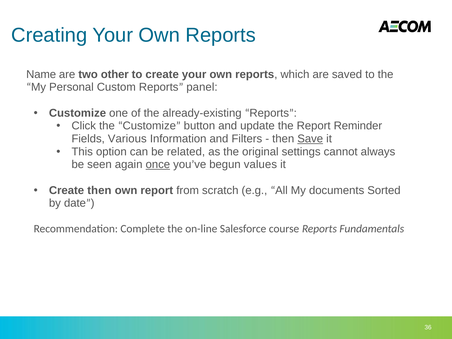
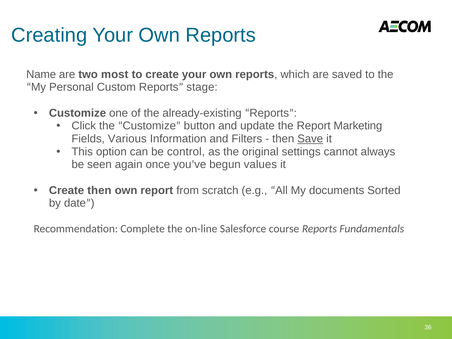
other: other -> most (115, 74)
panel: panel -> stage (202, 87)
Reminder: Reminder -> Marketing (358, 126)
related: related -> control (186, 152)
once underline: present -> none (158, 165)
